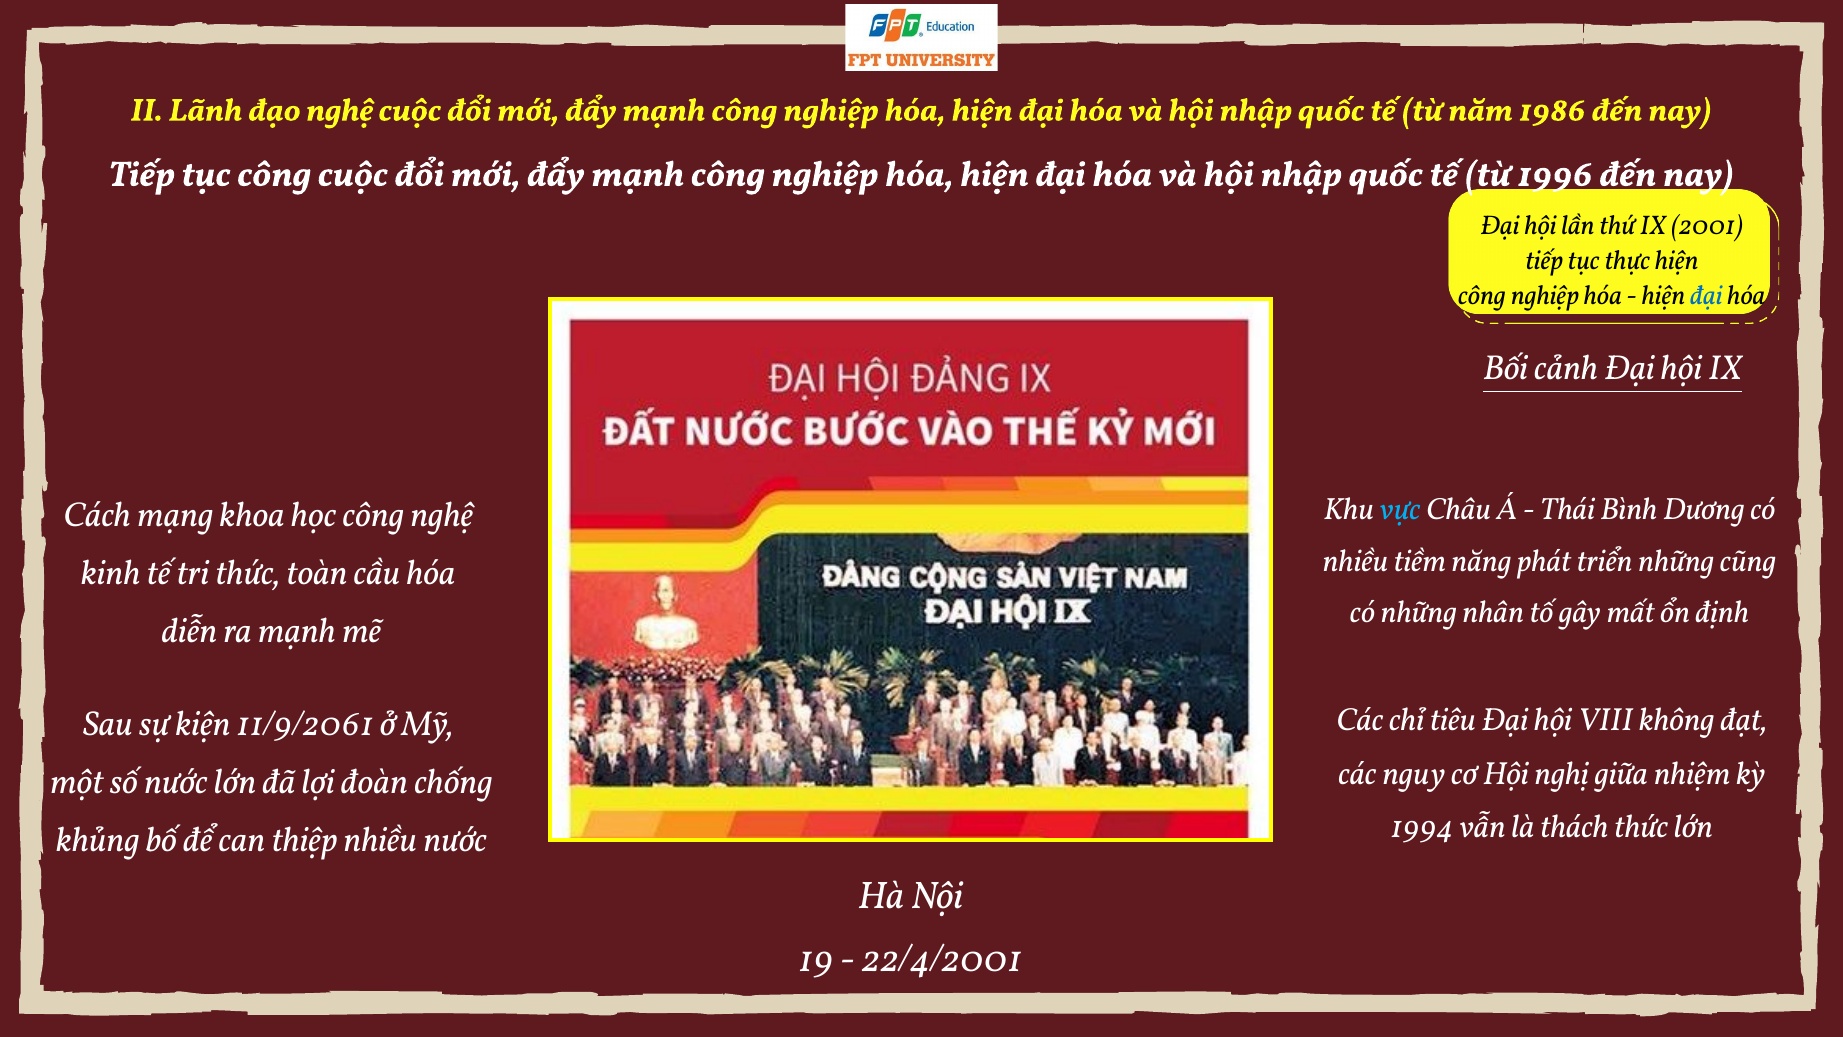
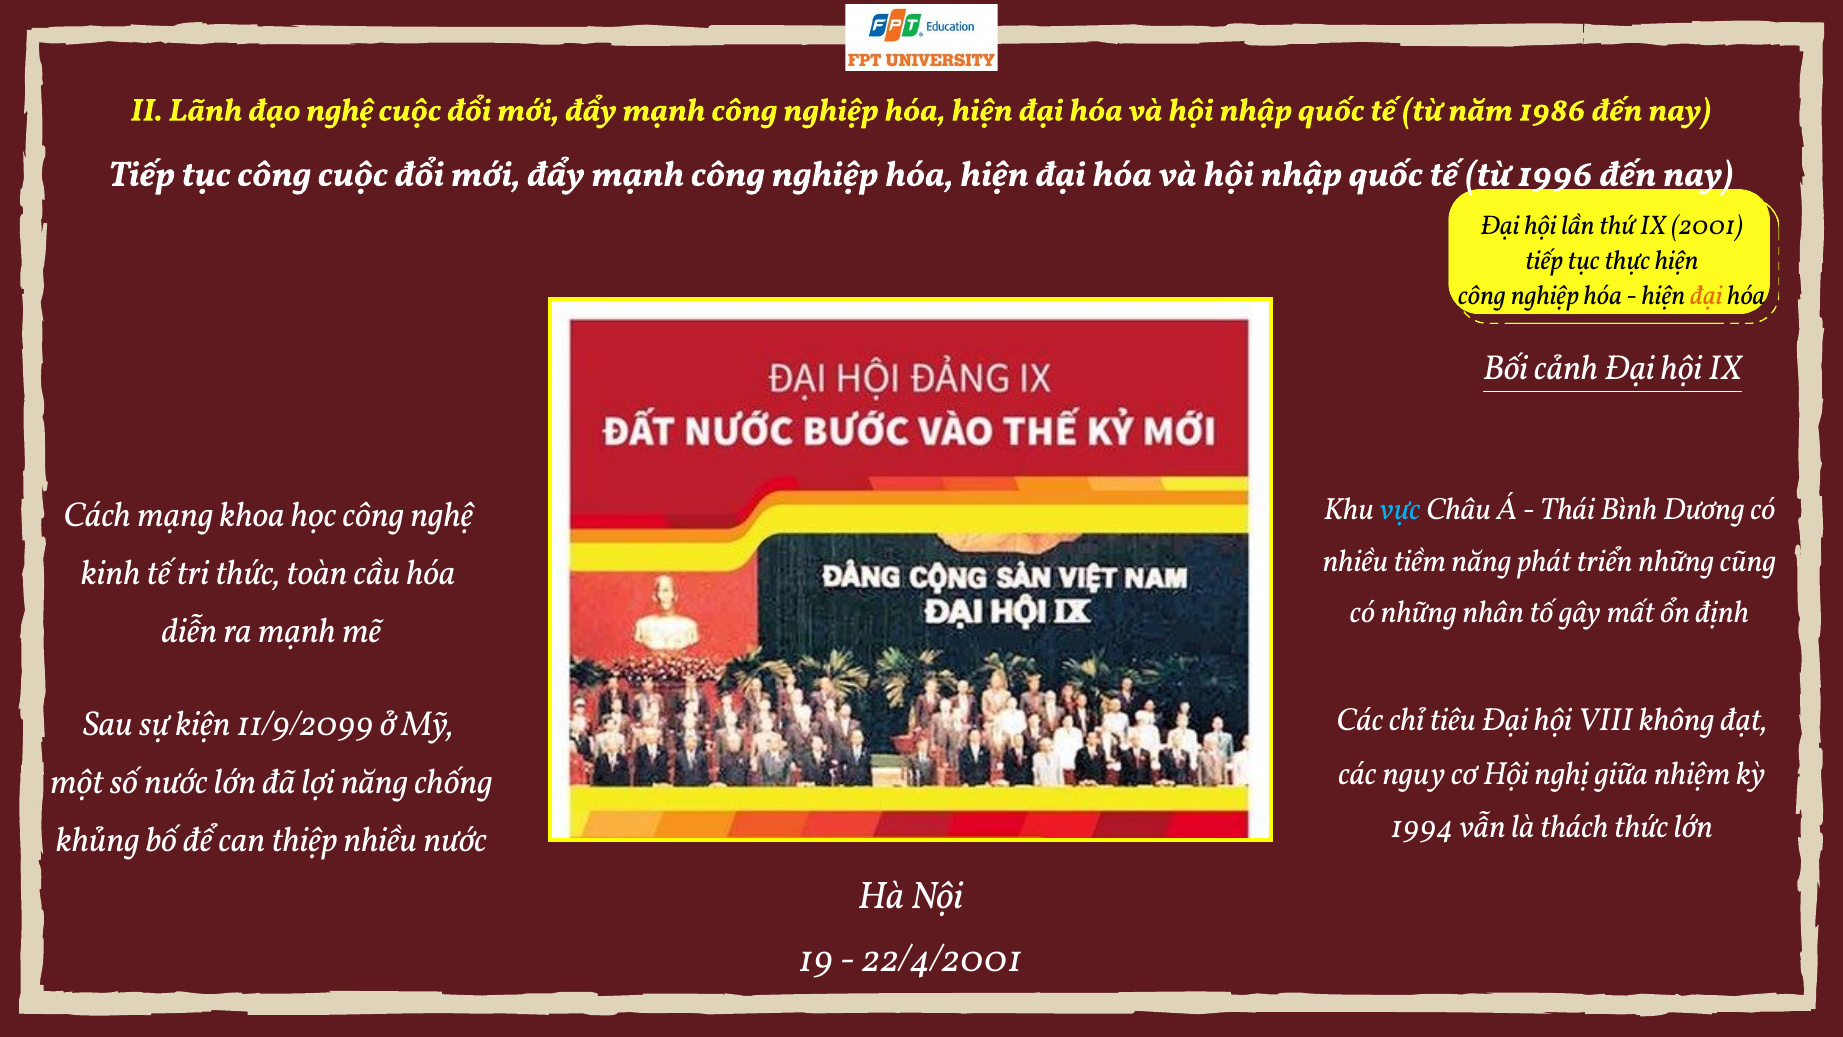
đại colour: blue -> orange (1706, 296)
11/9/2061: 11/9/2061 -> 11/9/2099 (305, 723)
lợi đoàn: đoàn -> năng (374, 782)
